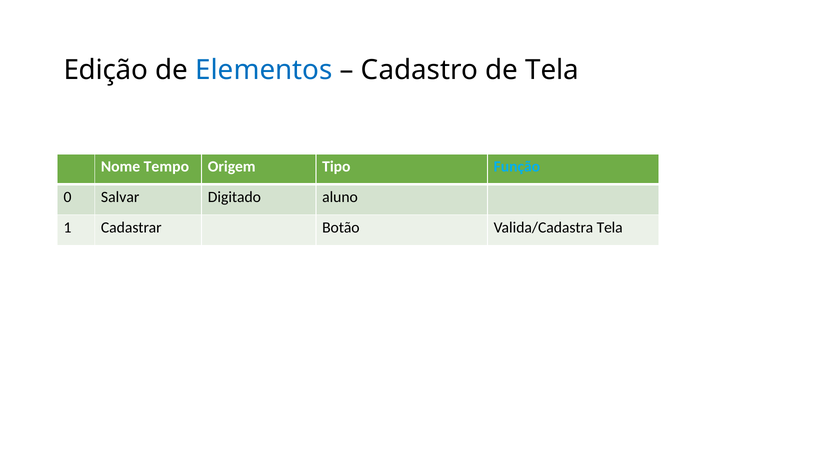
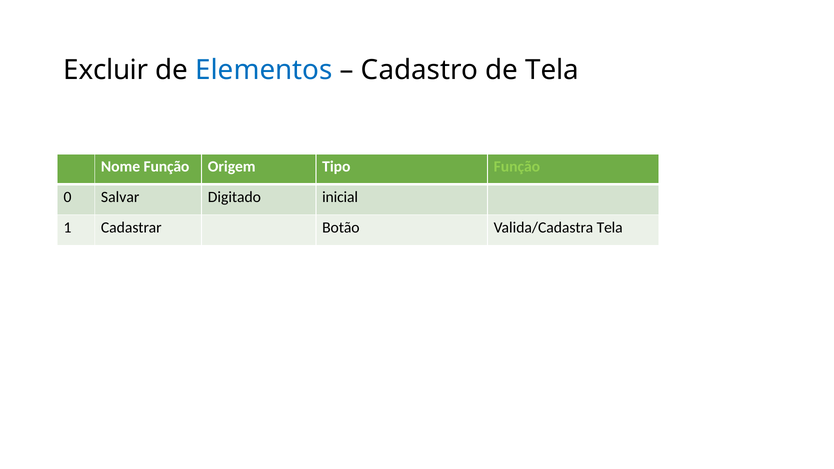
Edição: Edição -> Excluir (106, 70)
Nome Tempo: Tempo -> Função (166, 167)
Função colour: light blue -> light green (517, 167)
aluno: aluno -> inicial (340, 197)
